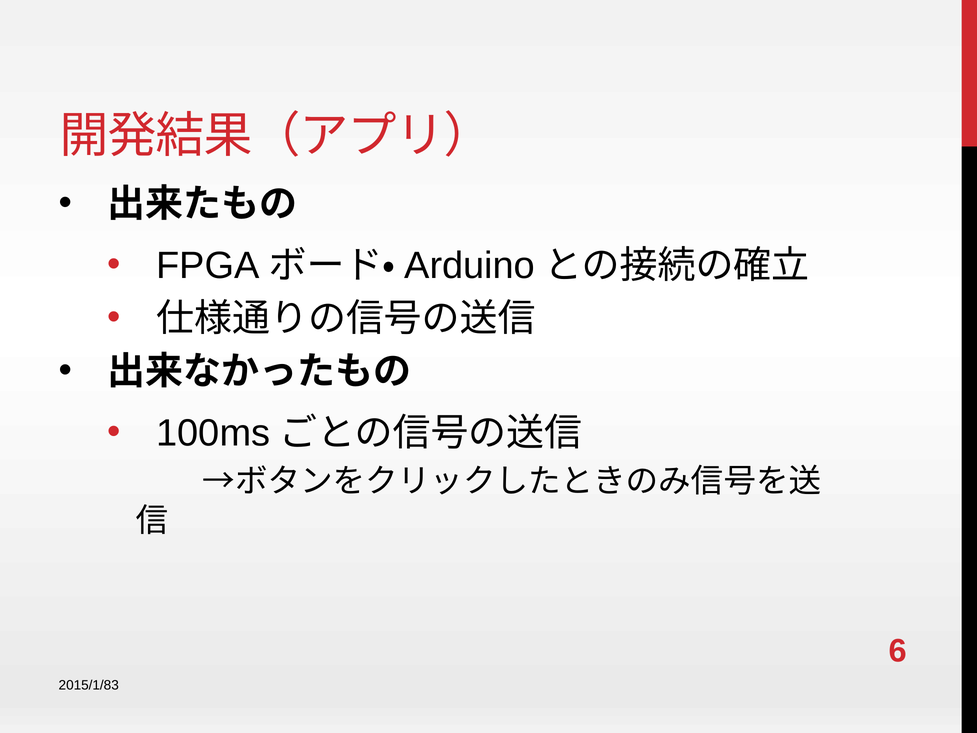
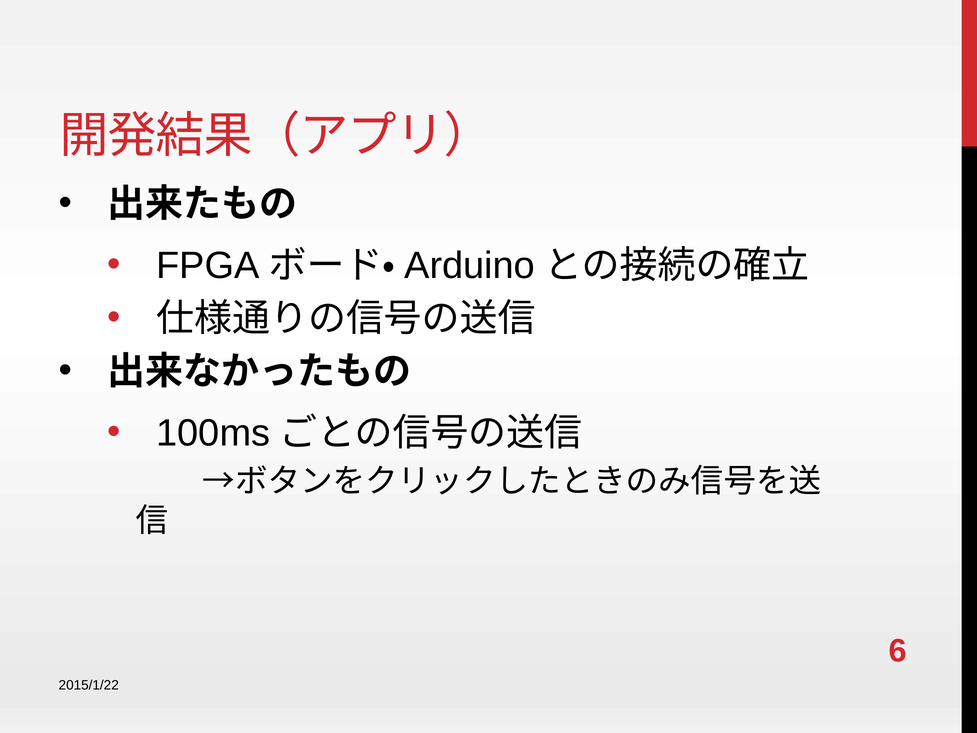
2015/1/83: 2015/1/83 -> 2015/1/22 (89, 685)
